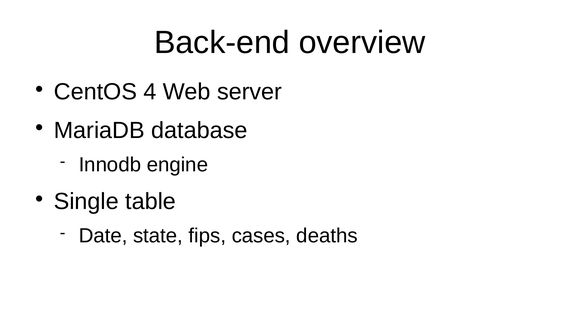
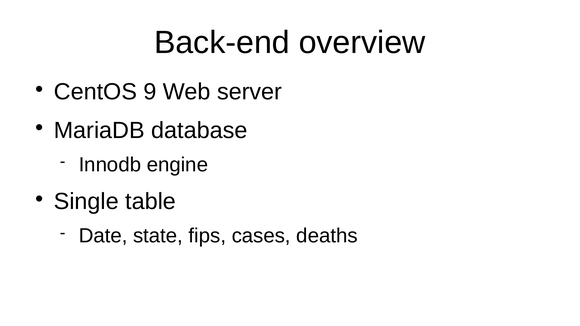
4: 4 -> 9 (150, 92)
